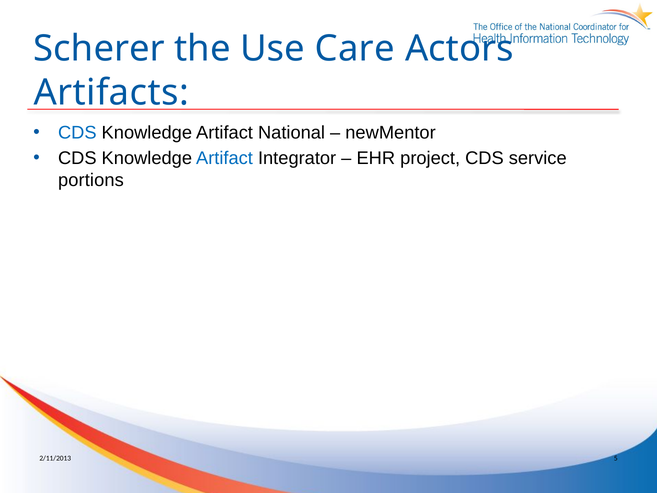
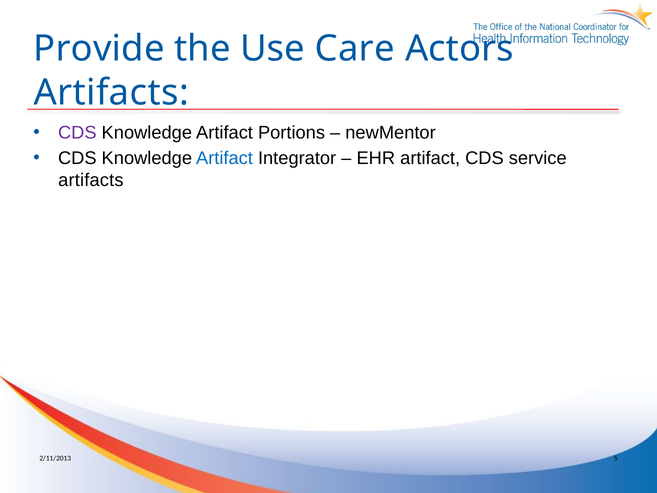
Scherer: Scherer -> Provide (99, 49)
CDS colour: blue -> purple (77, 133)
National: National -> Portions (292, 133)
EHR project: project -> artifact (430, 158)
portions: portions -> artifacts (91, 180)
